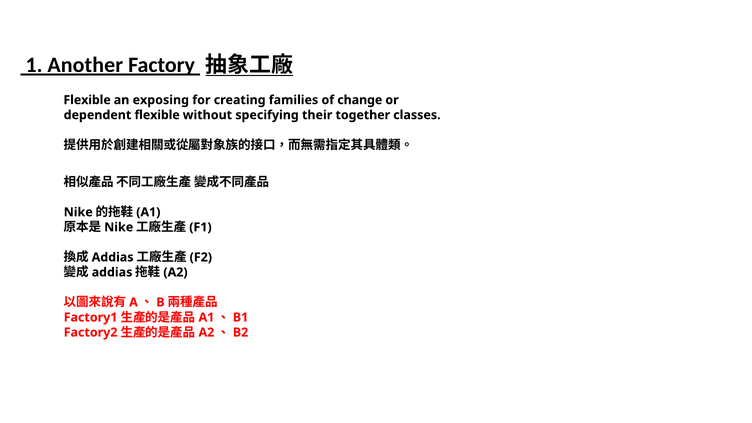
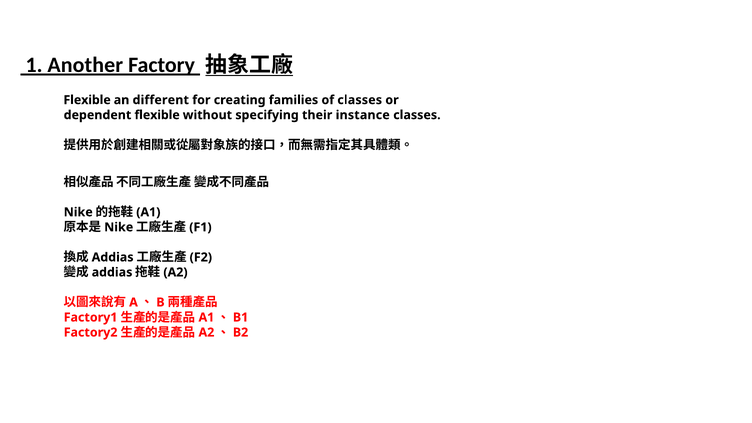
exposing: exposing -> different (161, 100)
of change: change -> classes (360, 100)
together: together -> instance (363, 115)
